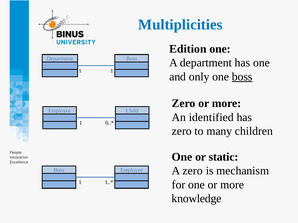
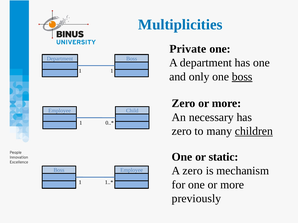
Edition: Edition -> Private (188, 49)
identified: identified -> necessary (211, 117)
children underline: none -> present (254, 131)
knowledge: knowledge -> previously (196, 199)
